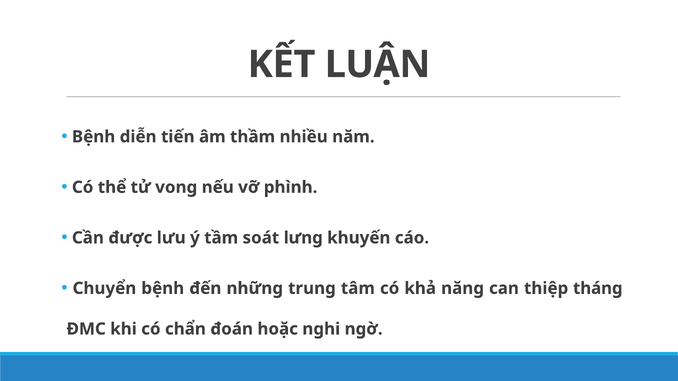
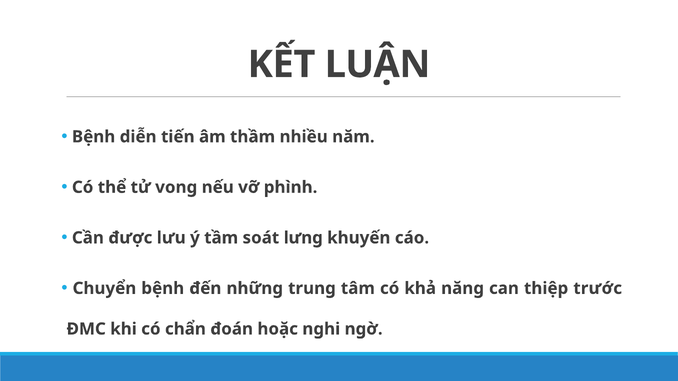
tháng: tháng -> trước (598, 289)
